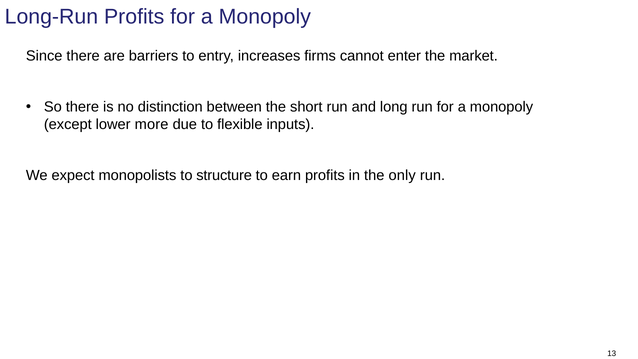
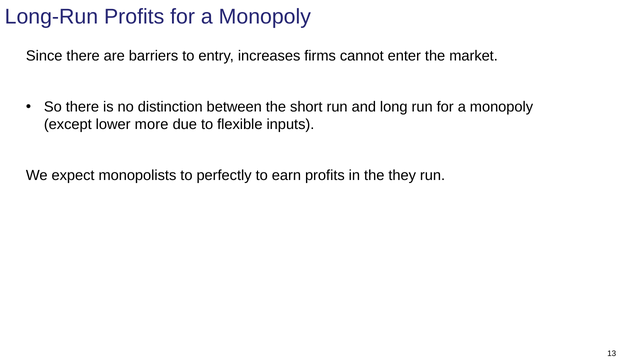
structure: structure -> perfectly (224, 176)
only: only -> they (402, 176)
